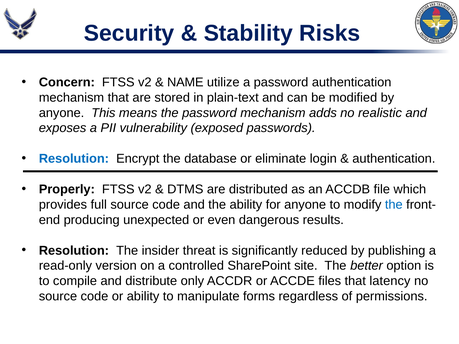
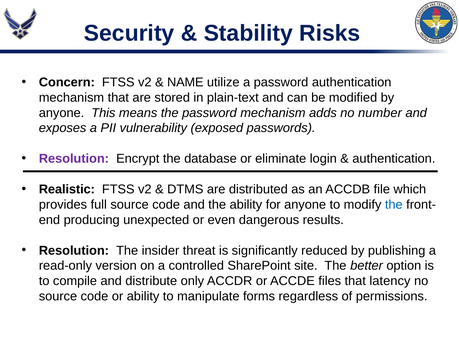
realistic: realistic -> number (380, 113)
Resolution colour: blue -> purple (74, 159)
Properly: Properly -> Realistic (67, 189)
